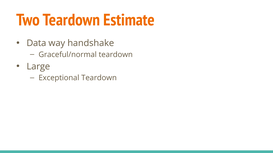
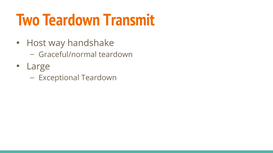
Estimate: Estimate -> Transmit (129, 20)
Data: Data -> Host (36, 43)
